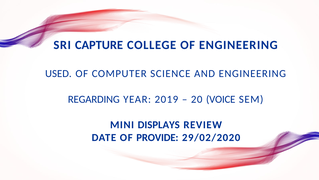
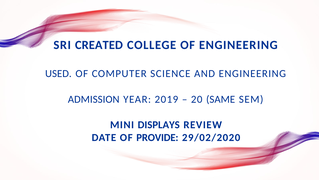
CAPTURE: CAPTURE -> CREATED (99, 45)
REGARDING: REGARDING -> ADMISSION (94, 99)
VOICE: VOICE -> SAME (221, 99)
